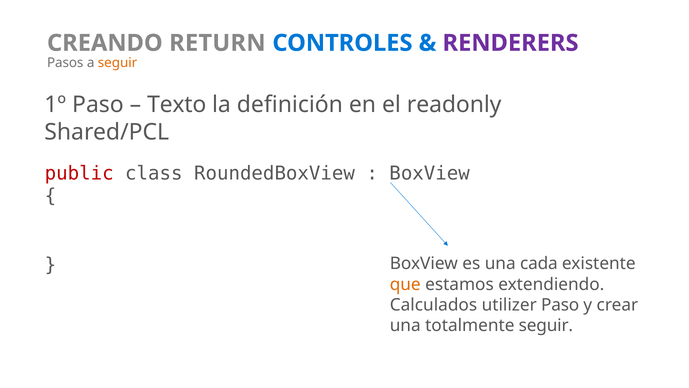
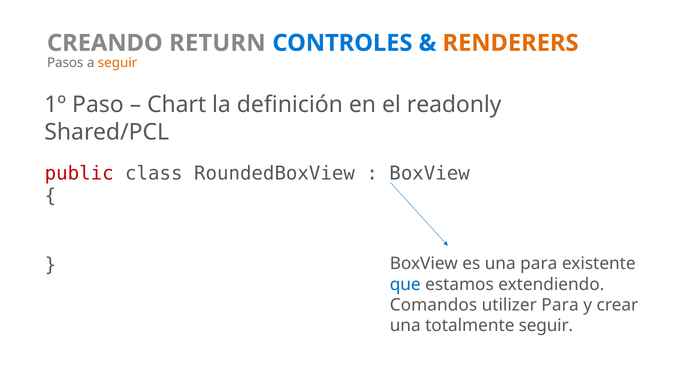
RENDERERS colour: purple -> orange (511, 43)
Texto: Texto -> Chart (177, 104)
una cada: cada -> para (539, 263)
que colour: orange -> blue (405, 284)
Calculados: Calculados -> Comandos (433, 305)
utilizer Paso: Paso -> Para (560, 305)
